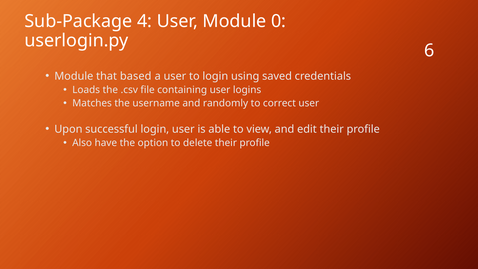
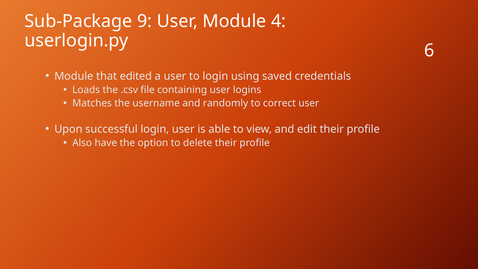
4: 4 -> 9 (145, 21)
0: 0 -> 4 (279, 21)
based: based -> edited (136, 76)
